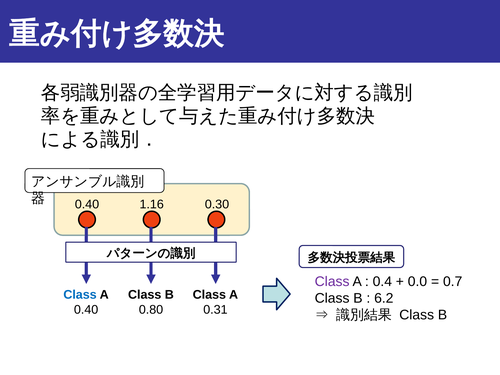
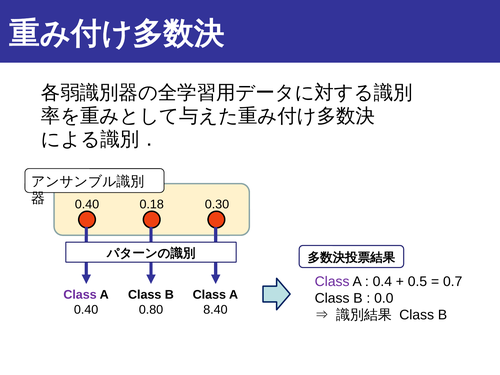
1.16: 1.16 -> 0.18 (152, 204)
0.0: 0.0 -> 0.5 (417, 281)
Class colour: blue -> purple (80, 295)
6.2: 6.2 -> 0.0 (384, 298)
0.31: 0.31 -> 8.40 (215, 310)
